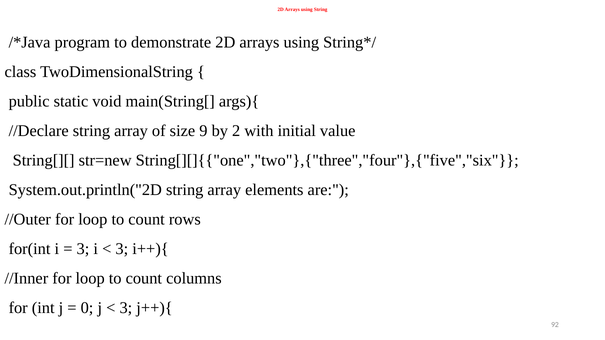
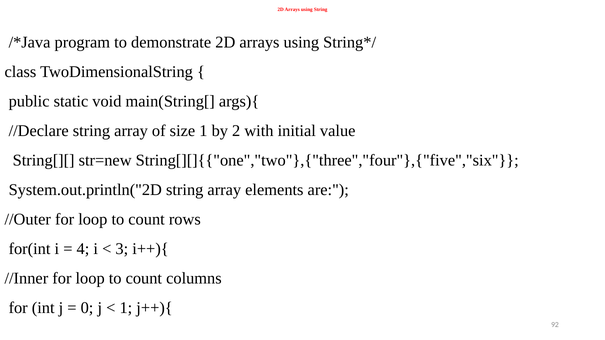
size 9: 9 -> 1 (203, 131)
3: 3 -> 4 (83, 249)
3: 3 -> 1 (126, 308)
